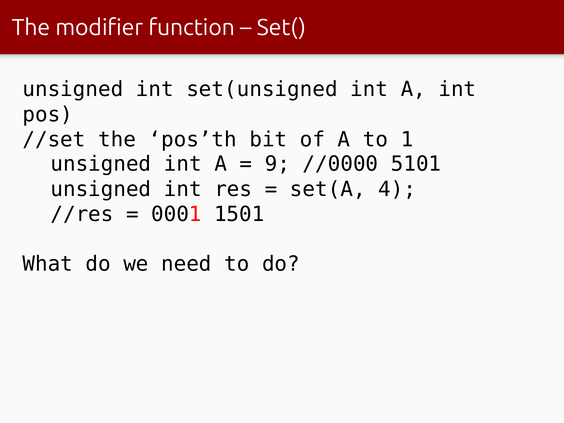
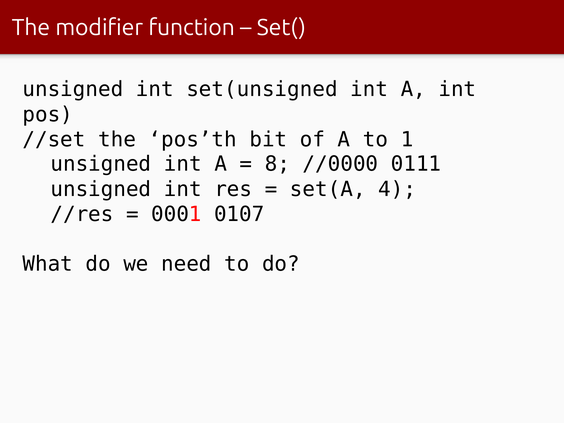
9: 9 -> 8 (277, 164)
5101: 5101 -> 0111 (416, 164)
1501: 1501 -> 0107 (239, 214)
